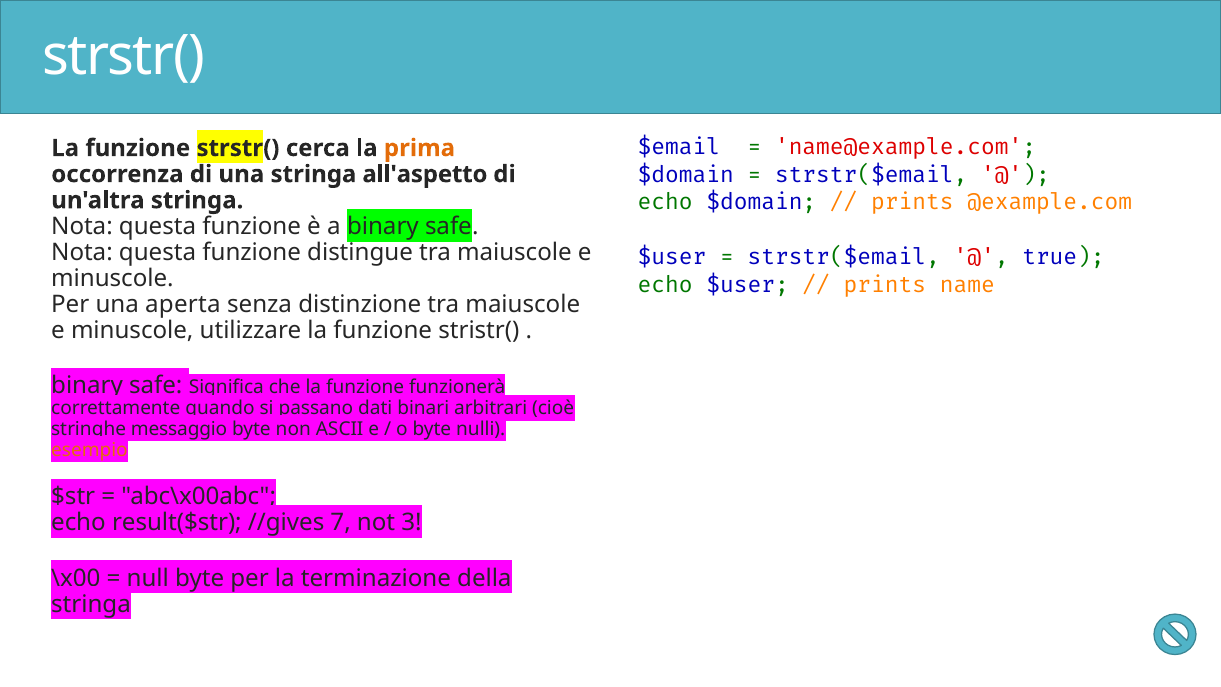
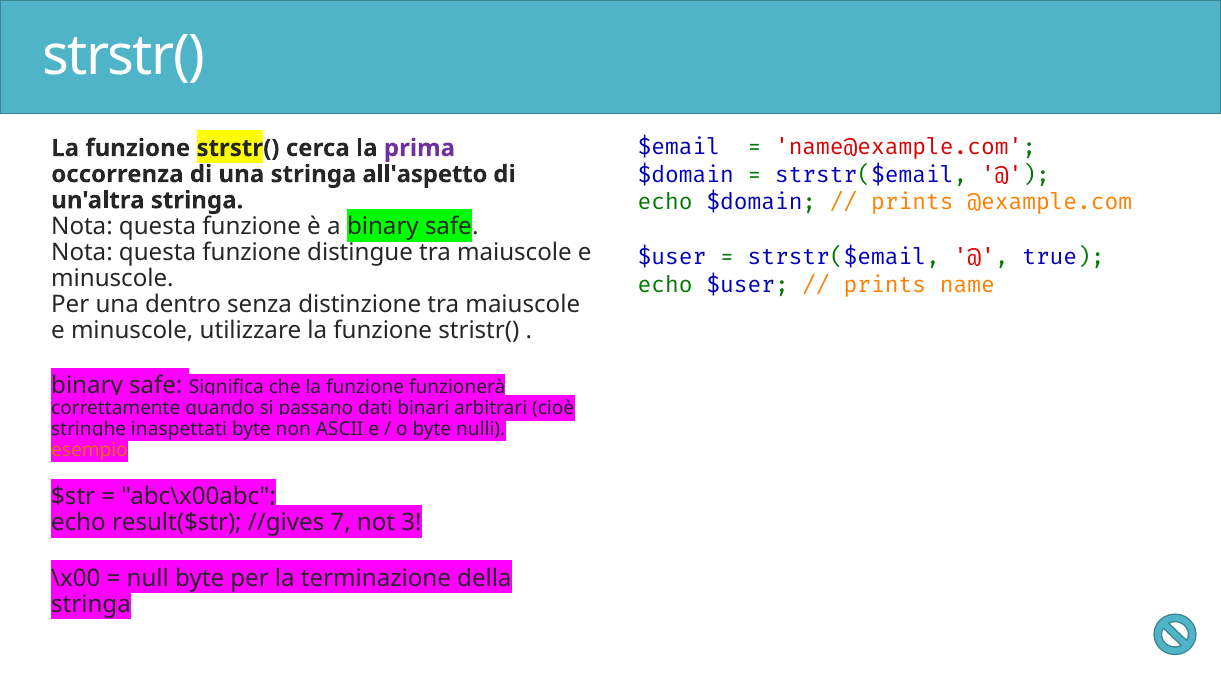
prima colour: orange -> purple (419, 148)
aperta: aperta -> dentro (183, 305)
messaggio: messaggio -> inaspettati (179, 429)
